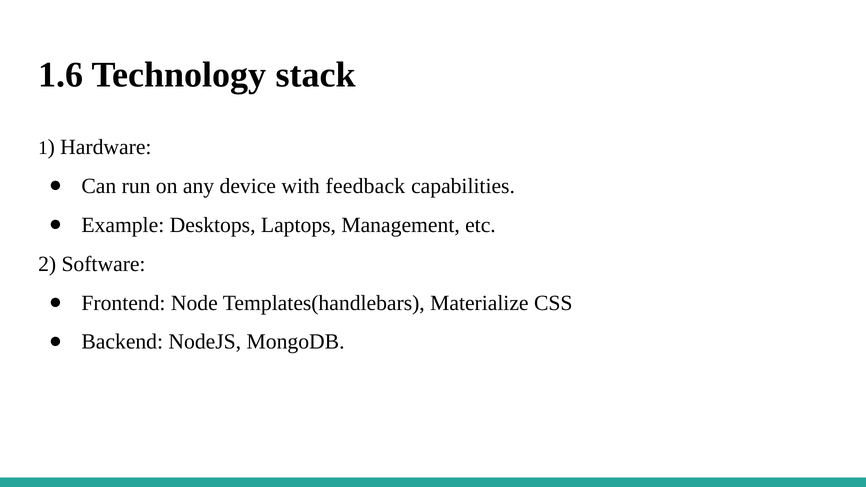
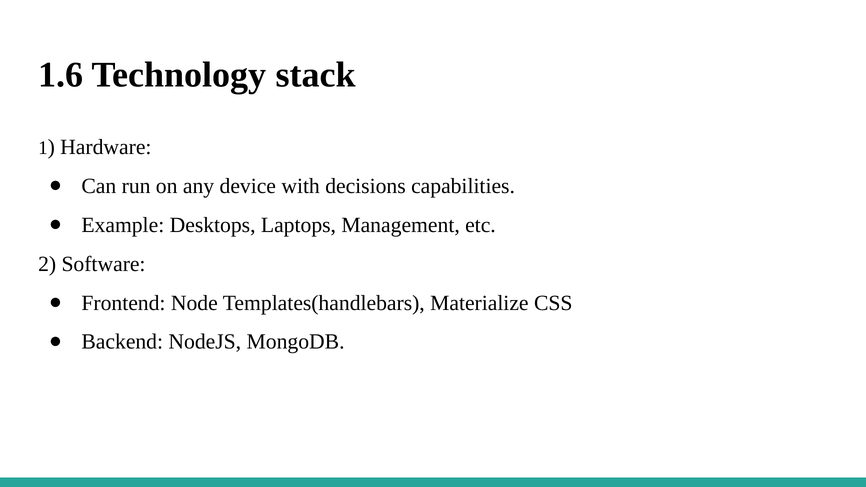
feedback: feedback -> decisions (365, 186)
